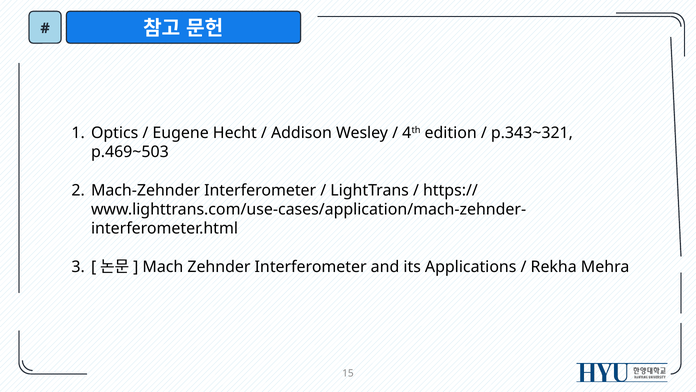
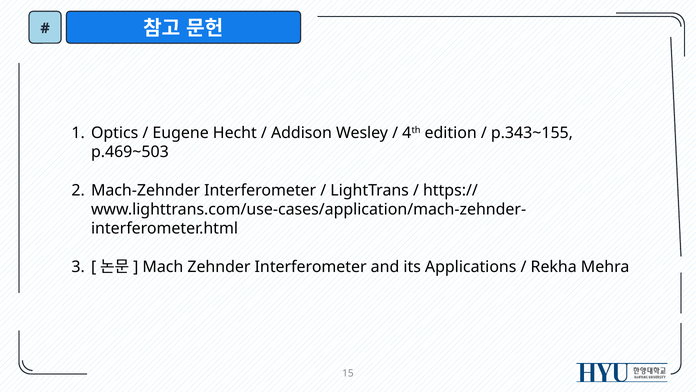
p.343~321: p.343~321 -> p.343~155 (532, 133)
